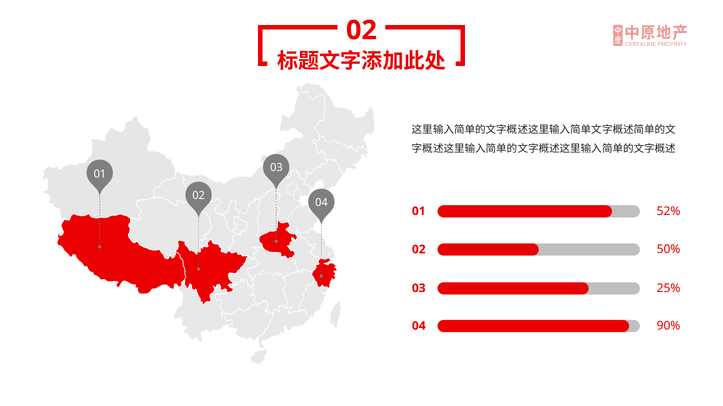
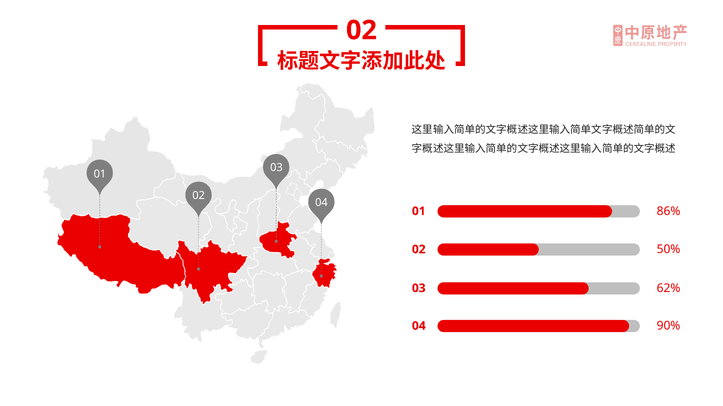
52%: 52% -> 86% (669, 211)
25%: 25% -> 62% (669, 289)
